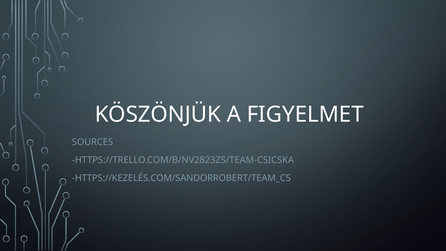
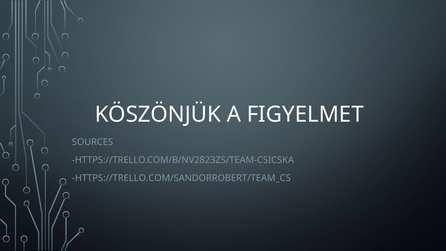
HTTPS://KEZELÉS.COM/SANDORROBERT/TEAM_CS: HTTPS://KEZELÉS.COM/SANDORROBERT/TEAM_CS -> HTTPS://TRELLO.COM/SANDORROBERT/TEAM_CS (181, 178)
